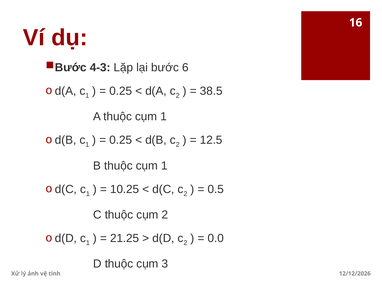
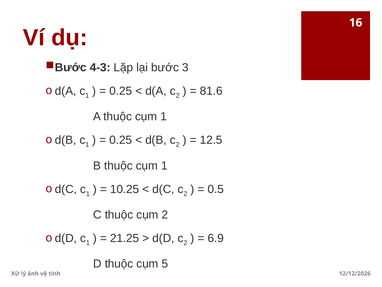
6: 6 -> 3 (185, 67)
38.5: 38.5 -> 81.6 (211, 91)
0.0: 0.0 -> 6.9 (216, 238)
3: 3 -> 5 (165, 263)
